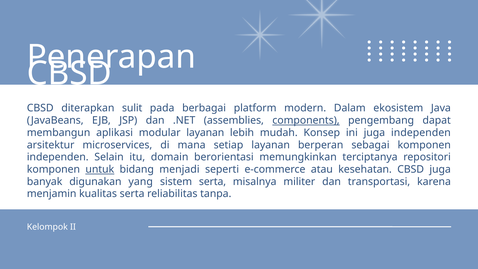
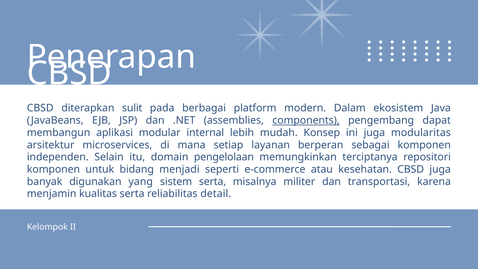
modular layanan: layanan -> internal (205, 133)
juga independen: independen -> modularitas (421, 133)
berorientasi: berorientasi -> pengelolaan (224, 157)
untuk underline: present -> none (100, 169)
tanpa: tanpa -> detail (216, 194)
